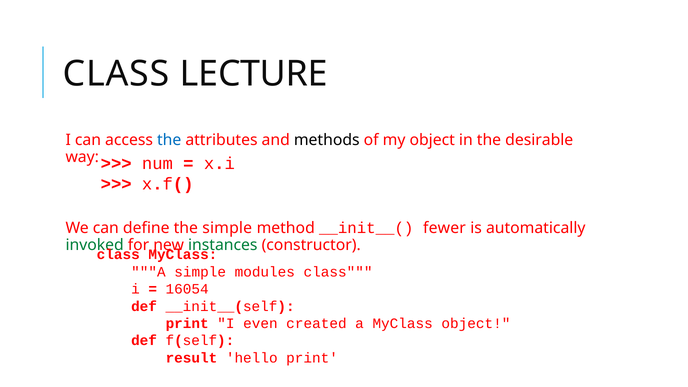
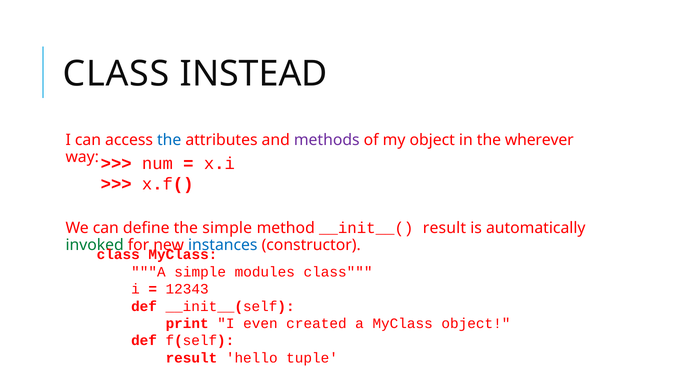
LECTURE: LECTURE -> INSTEAD (254, 74)
methods colour: black -> purple (327, 140)
desirable: desirable -> wherever (539, 140)
__init__( fewer: fewer -> result (444, 228)
instances colour: green -> blue (223, 245)
16054: 16054 -> 12343 (187, 289)
hello print: print -> tuple (312, 358)
